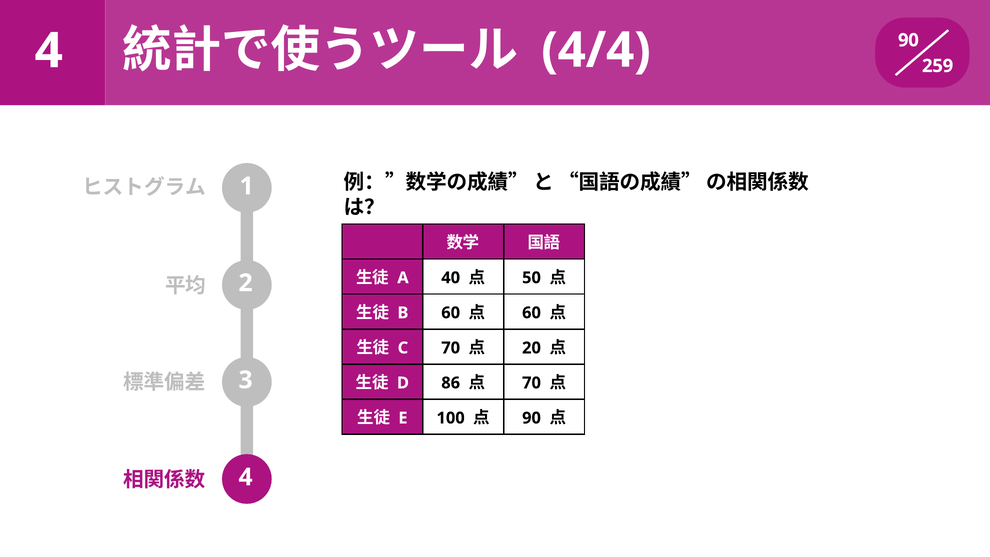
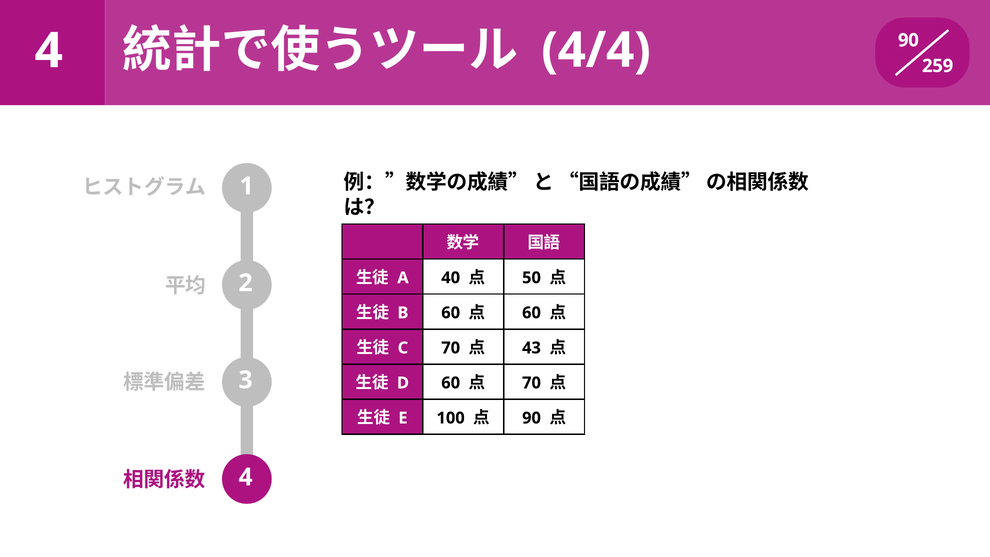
20: 20 -> 43 (532, 348)
D 86: 86 -> 60 (451, 383)
